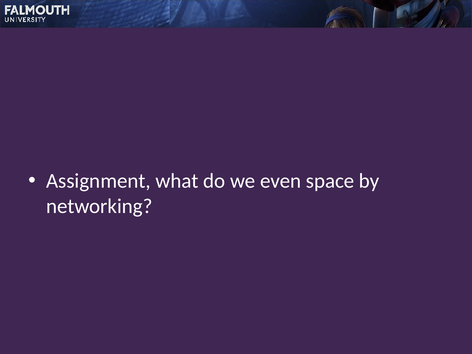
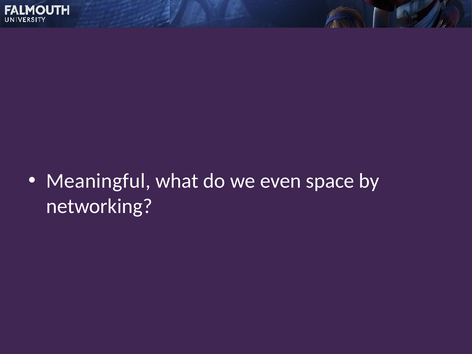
Assignment: Assignment -> Meaningful (98, 181)
